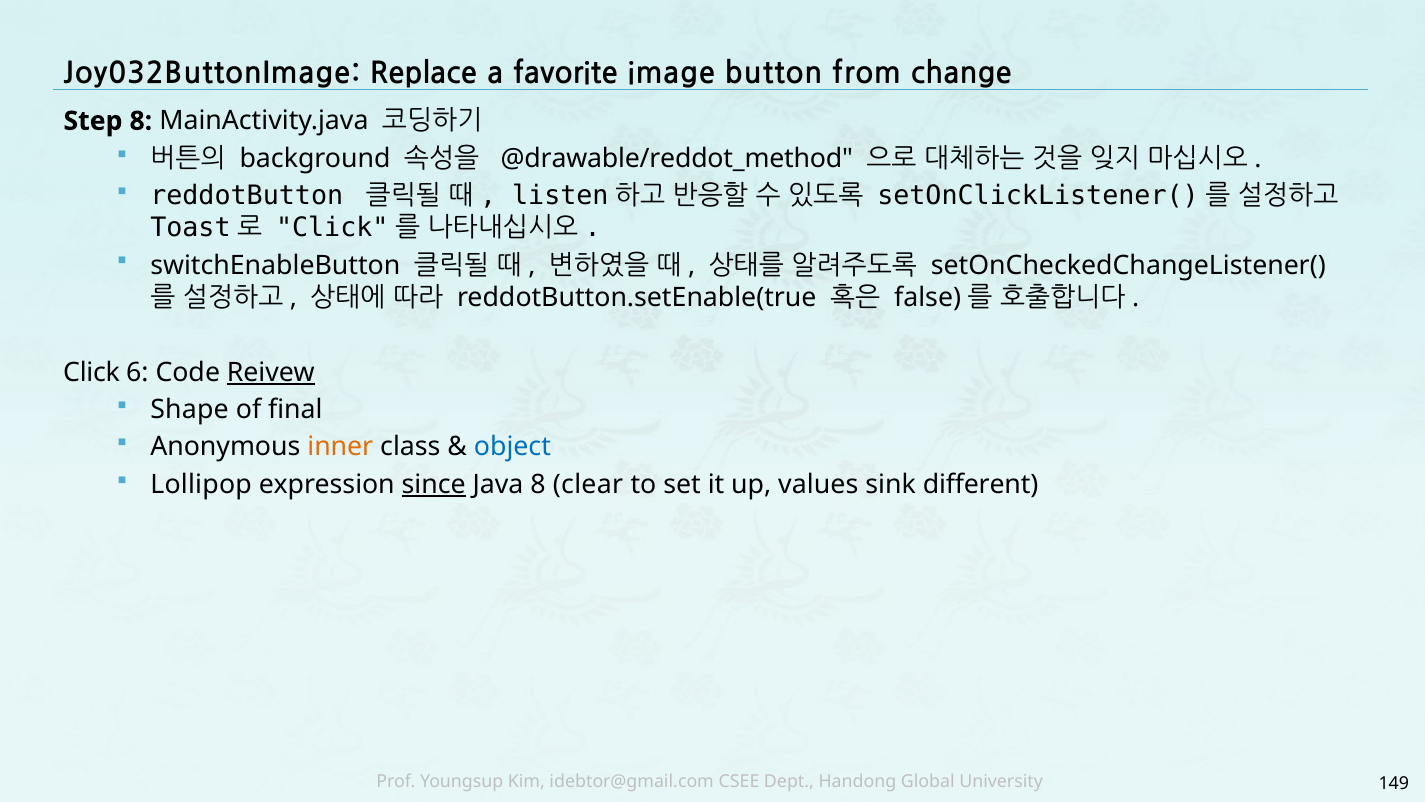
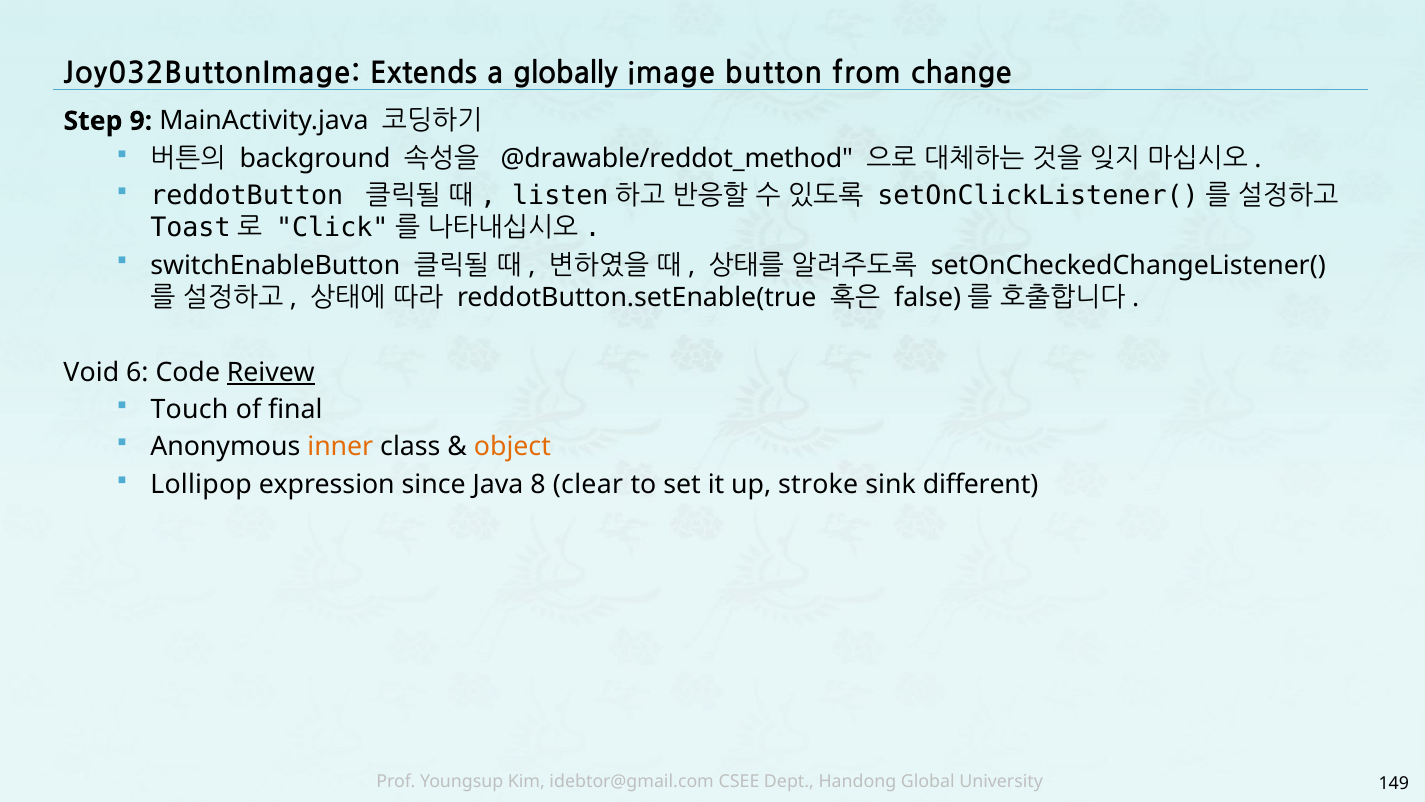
Replace: Replace -> Extends (424, 73)
favorite: favorite -> globally (565, 73)
Step 8: 8 -> 9 (141, 121)
Click: Click -> Void (91, 372)
Shape: Shape -> Touch (190, 410)
object colour: blue -> orange (512, 447)
since underline: present -> none (434, 484)
values: values -> stroke (818, 484)
